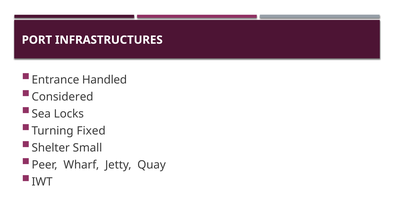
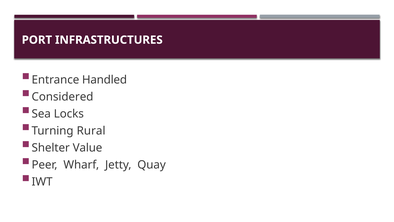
Fixed: Fixed -> Rural (91, 131)
Small: Small -> Value (88, 148)
